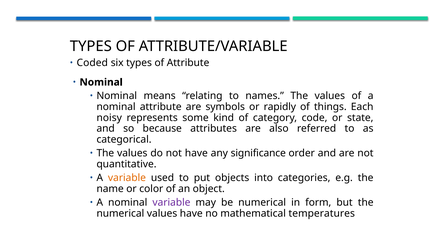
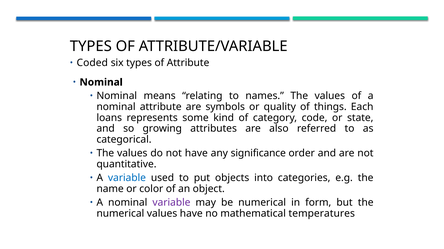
rapidly: rapidly -> quality (280, 107)
noisy: noisy -> loans (109, 118)
because: because -> growing (162, 129)
variable colour: orange -> blue (127, 179)
